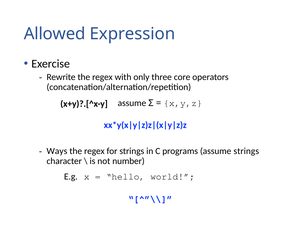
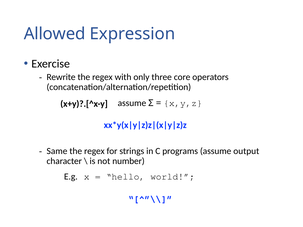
Ways: Ways -> Same (57, 151)
assume strings: strings -> output (246, 151)
